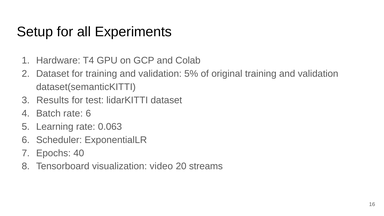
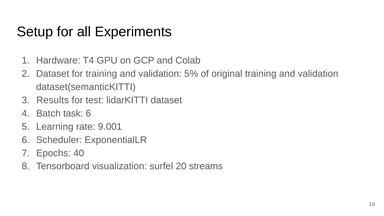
Batch rate: rate -> task (73, 113)
0.063: 0.063 -> 9.001 (110, 127)
video: video -> surfel (161, 166)
